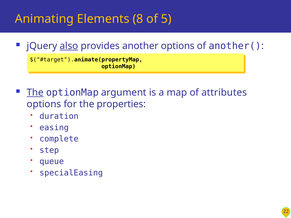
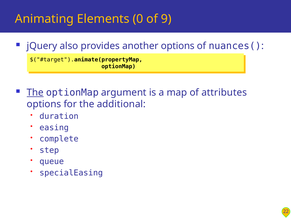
8: 8 -> 0 (138, 19)
5: 5 -> 9 (166, 19)
also underline: present -> none (69, 46)
another(: another( -> nuances( (235, 46)
properties: properties -> additional (121, 104)
